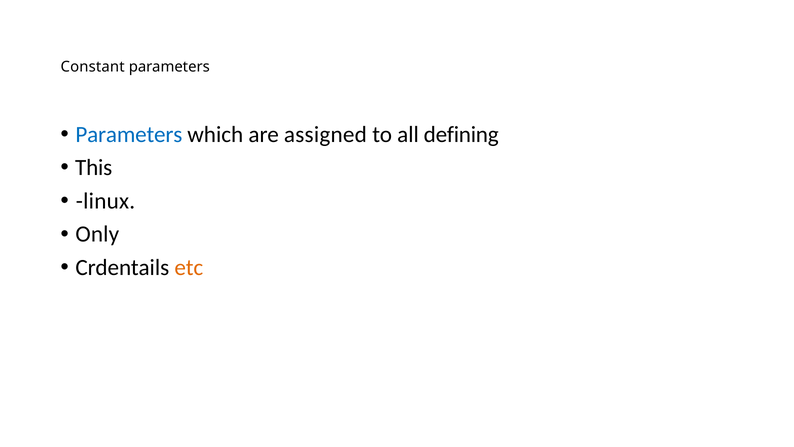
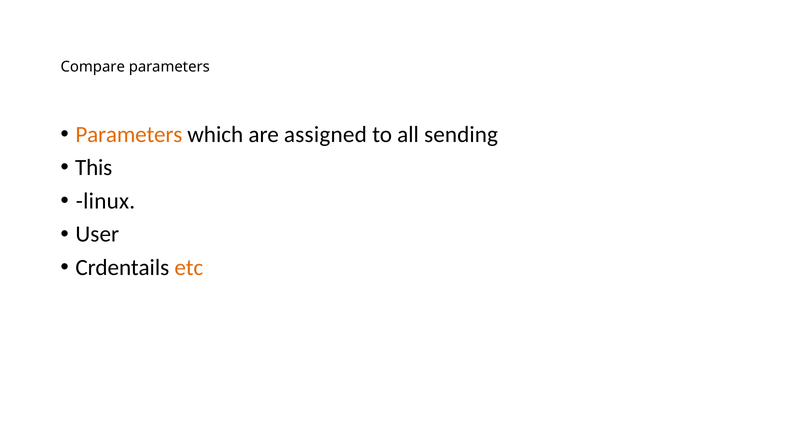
Constant: Constant -> Compare (93, 67)
Parameters colour: blue -> orange (129, 134)
defining: defining -> sending (461, 134)
Only: Only -> User (97, 234)
